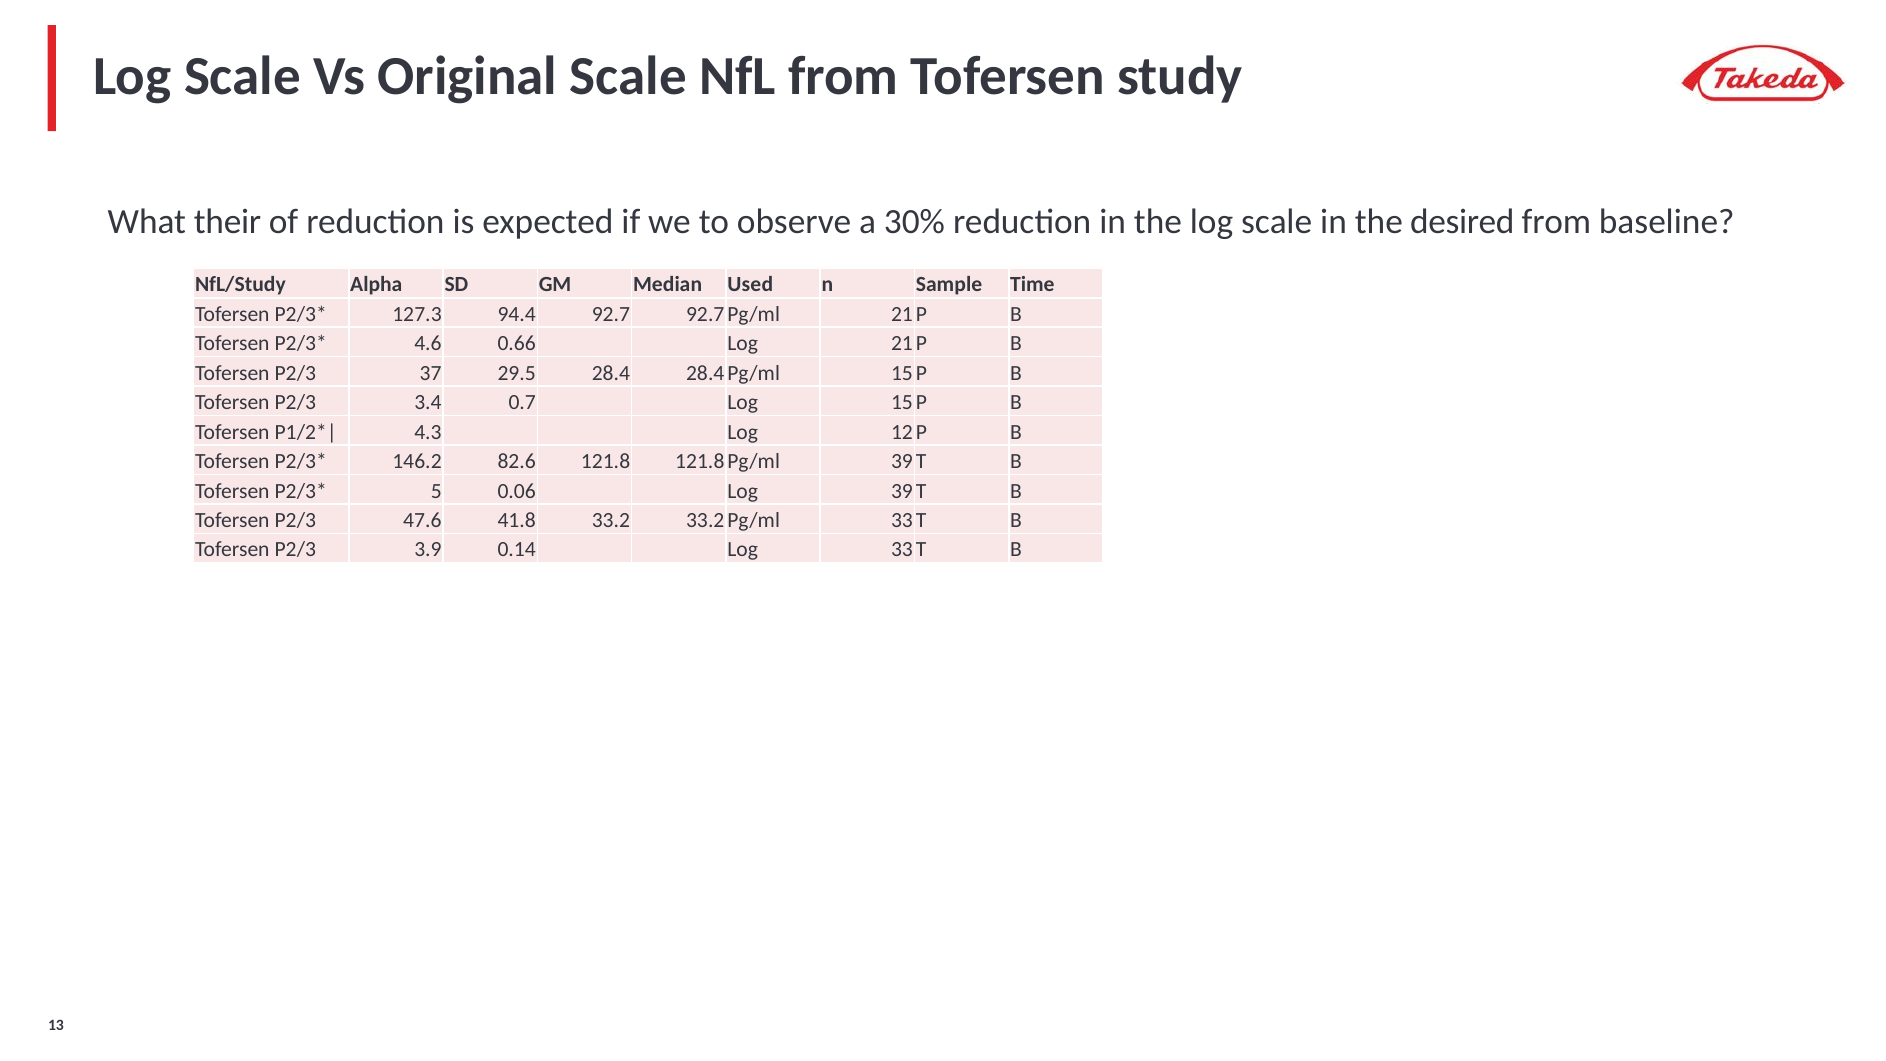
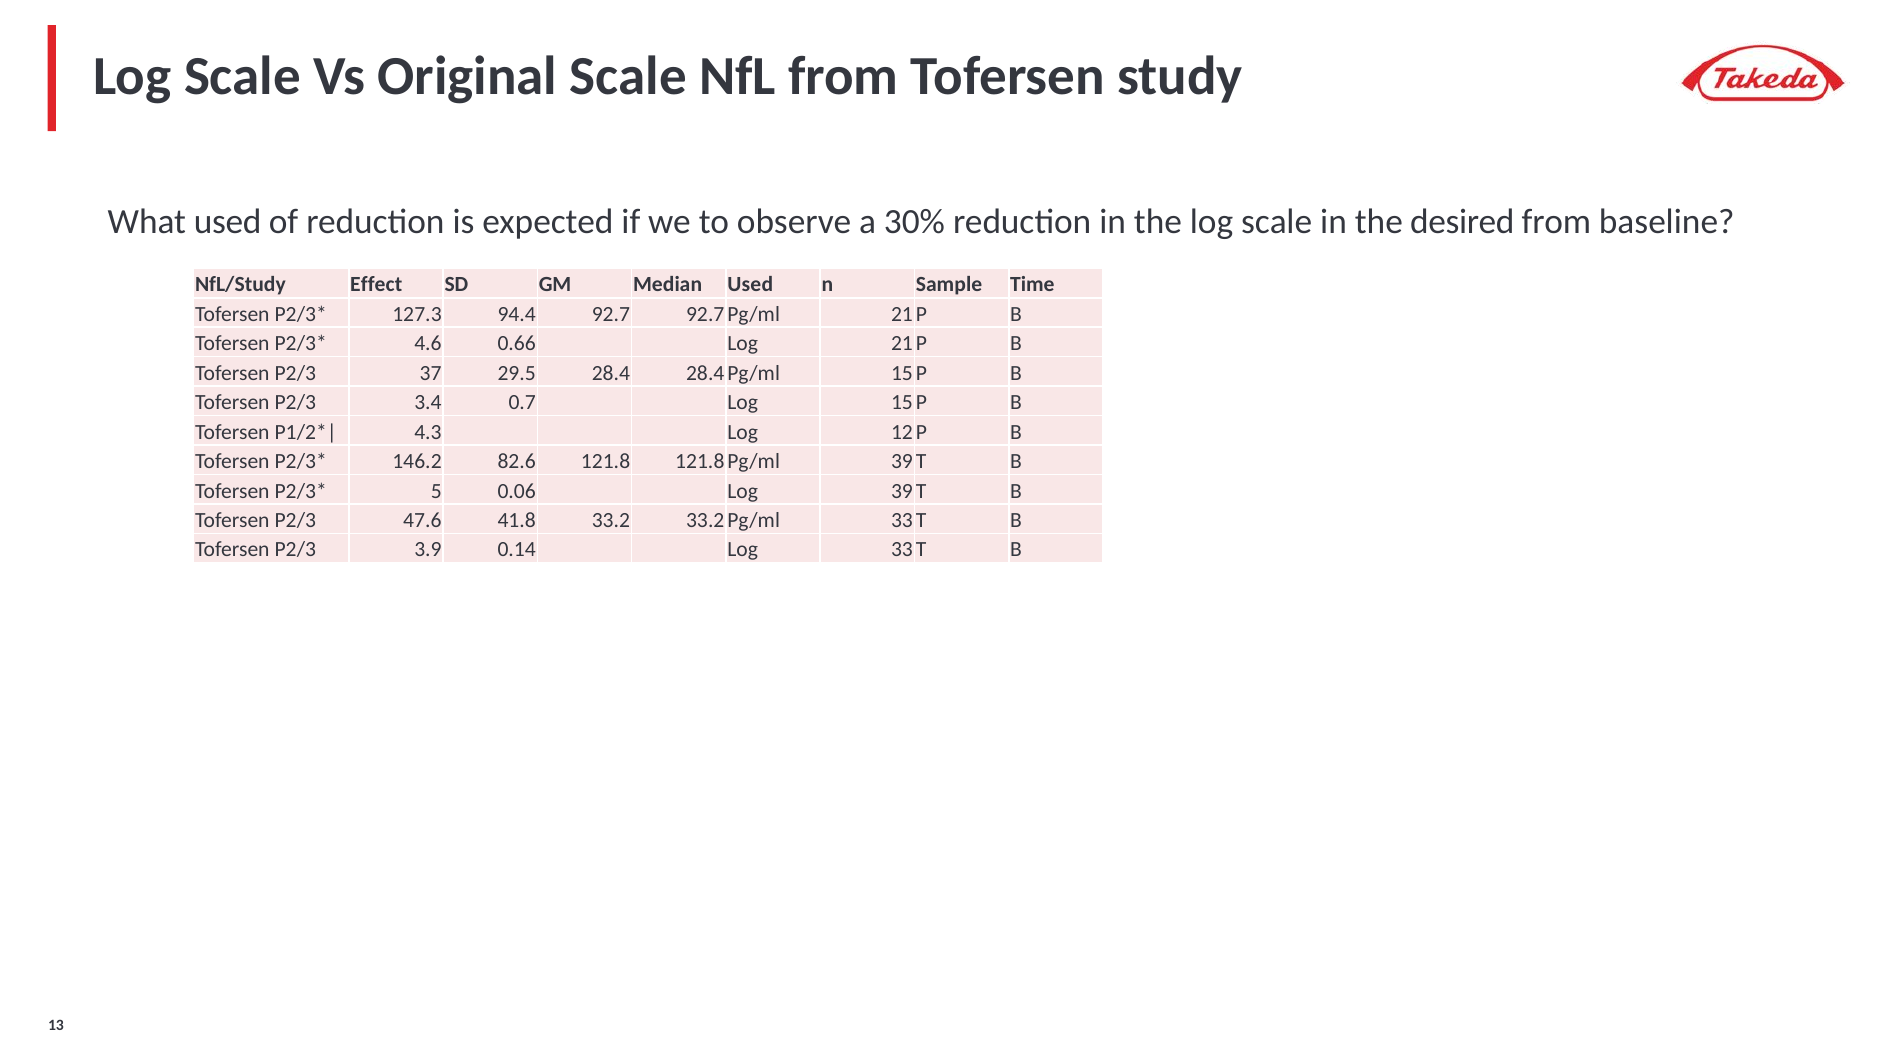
What their: their -> used (228, 221)
Alpha: Alpha -> Effect (376, 285)
